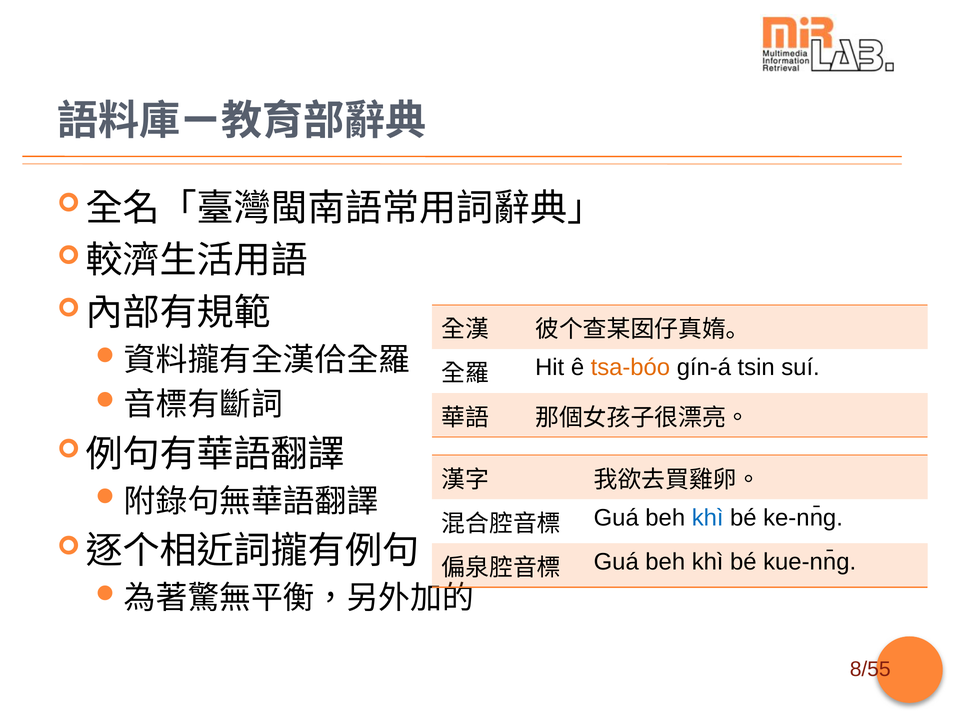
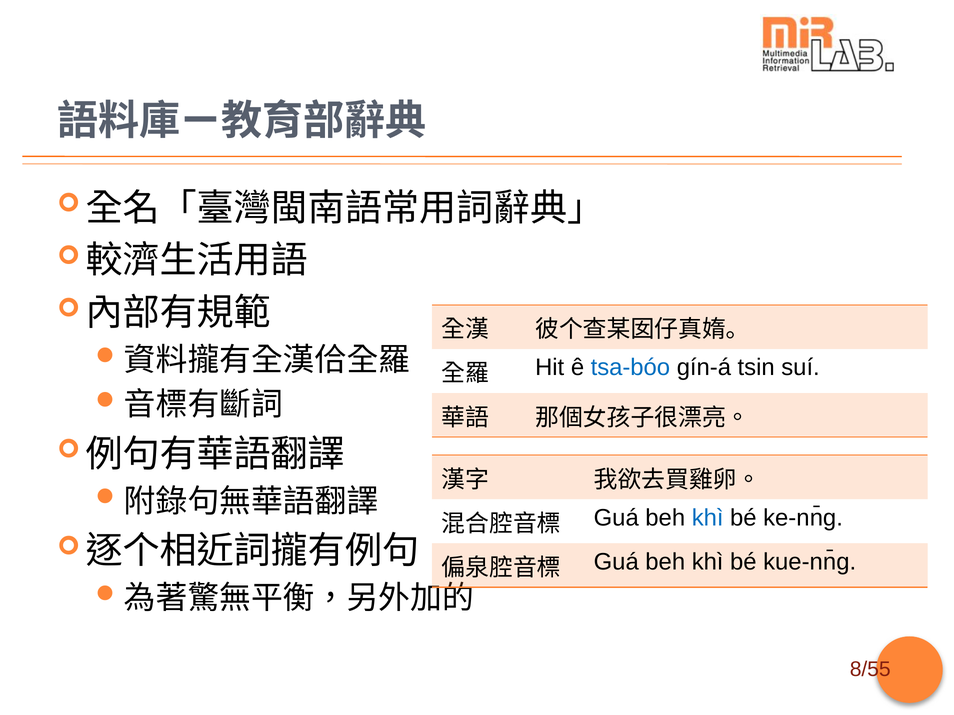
tsa-bóo colour: orange -> blue (630, 368)
